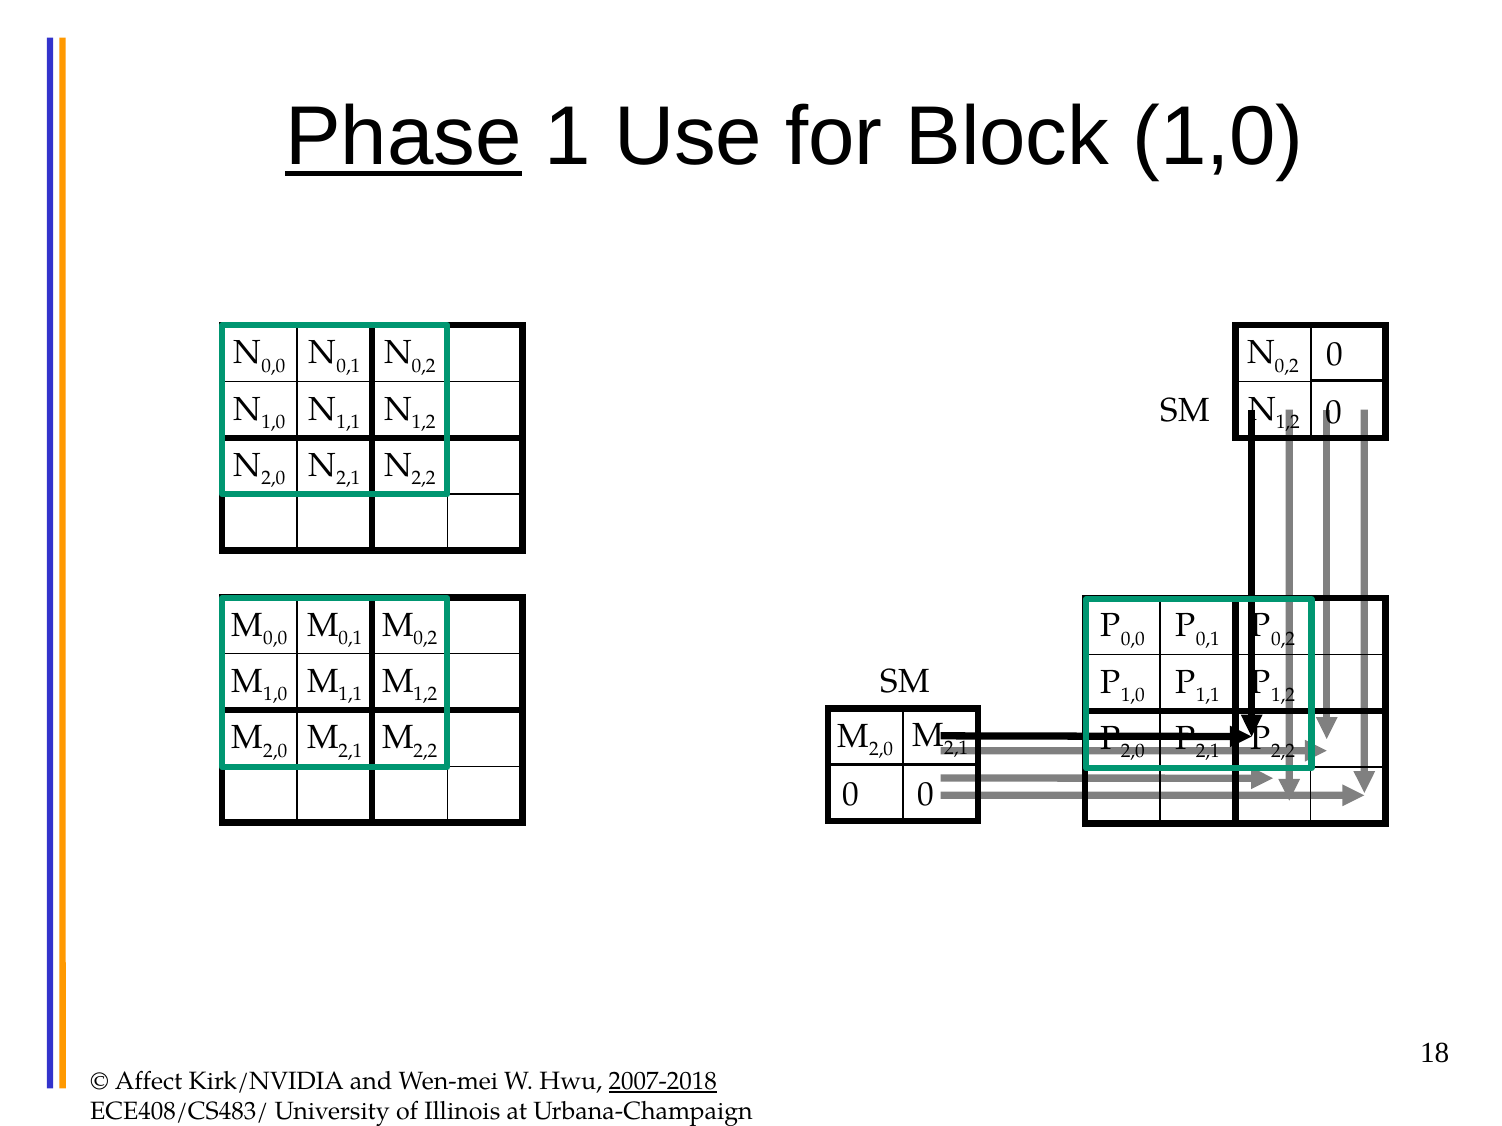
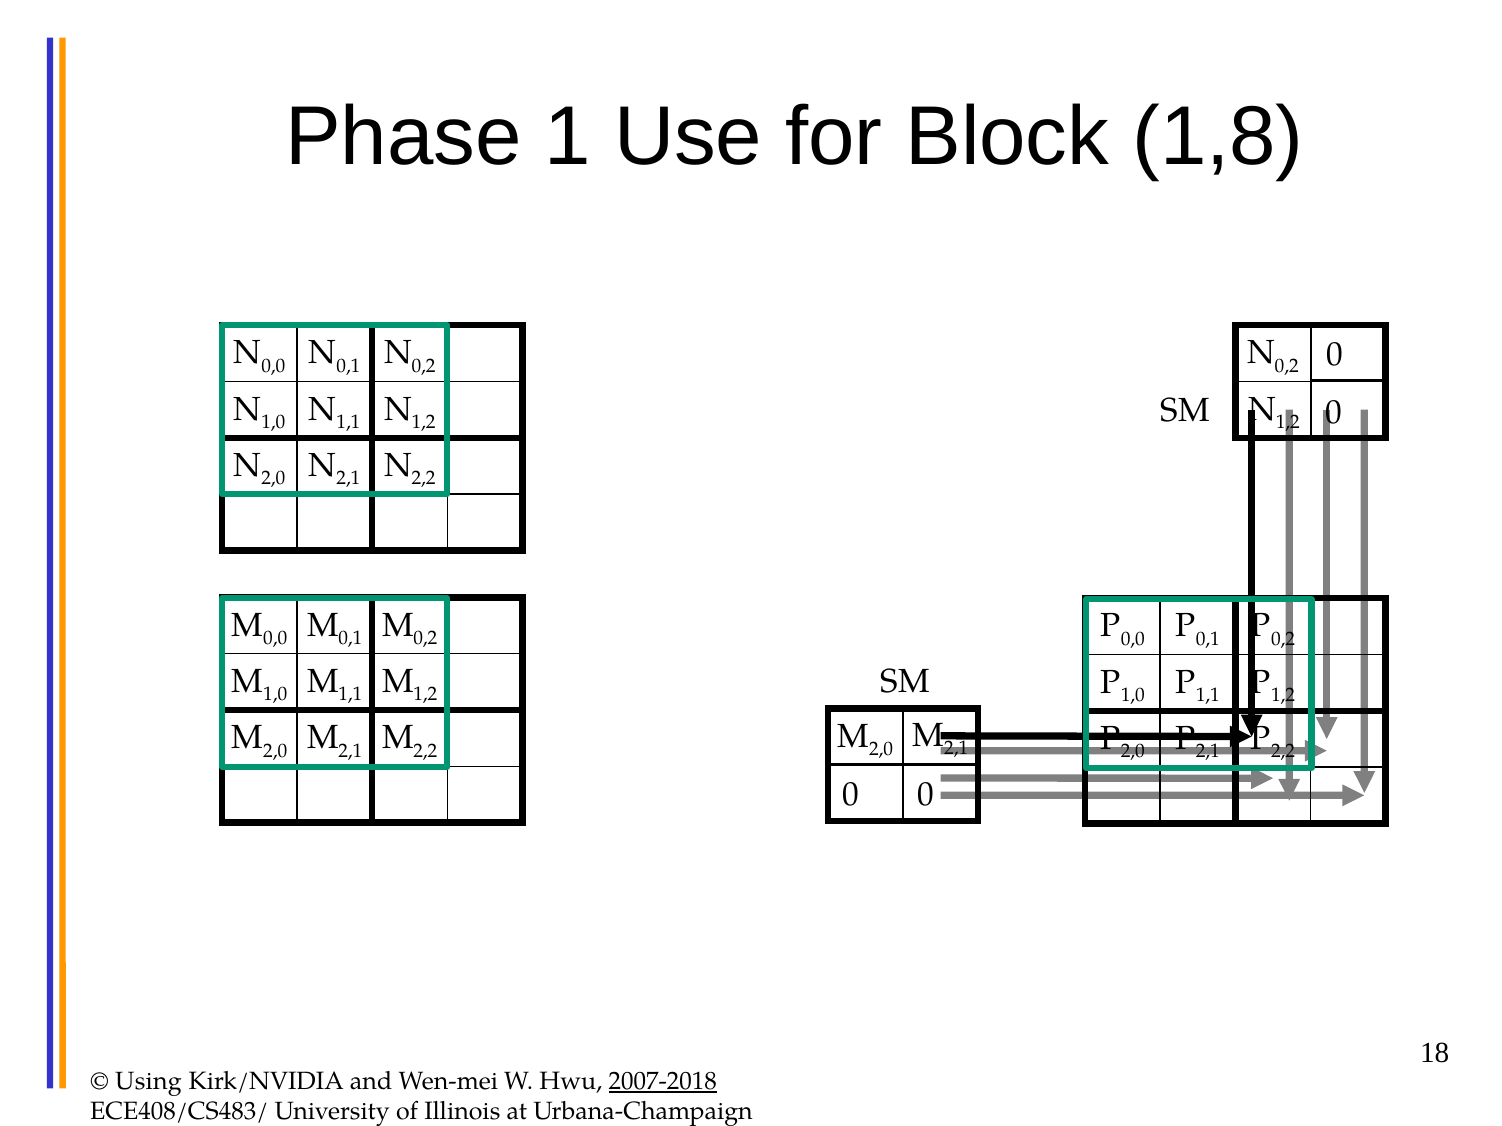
Phase underline: present -> none (403, 137)
Block 1,0: 1,0 -> 1,8 (1218, 137)
Affect: Affect -> Using (149, 1082)
